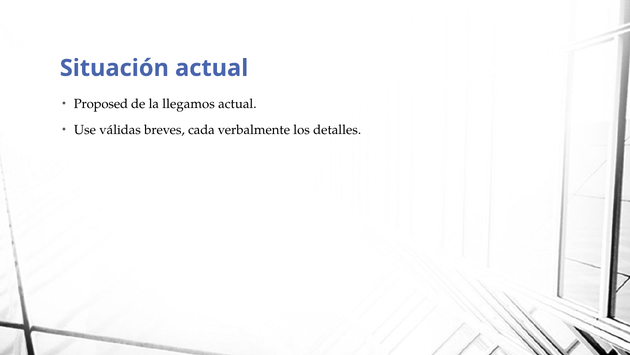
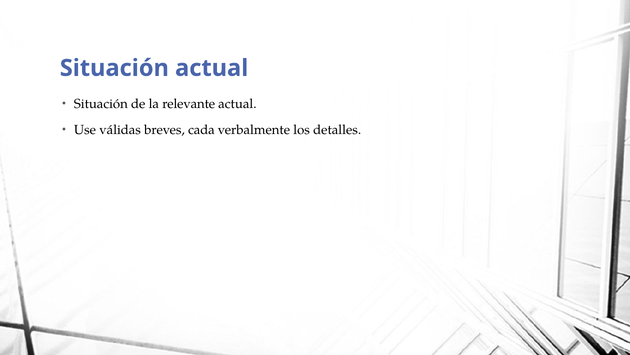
Proposed: Proposed -> Situación (101, 104)
llegamos: llegamos -> relevante (189, 104)
